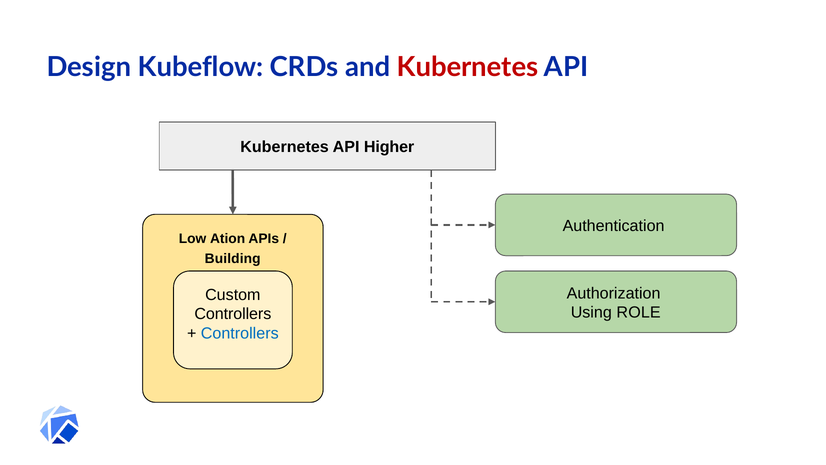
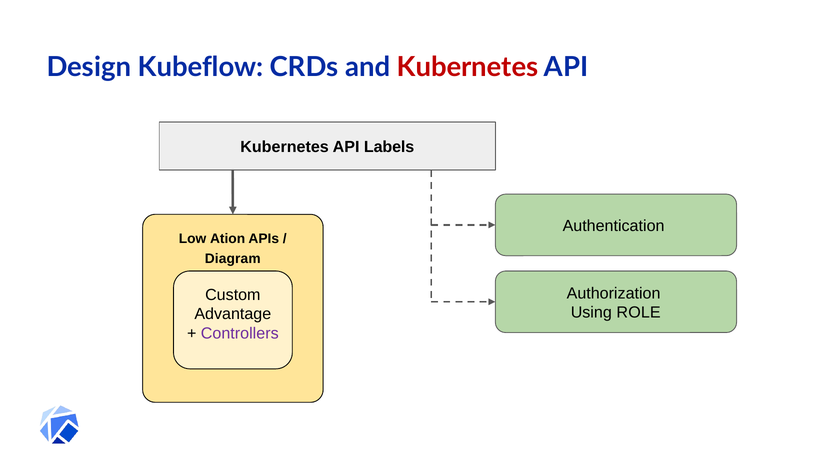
Higher: Higher -> Labels (389, 147)
Building: Building -> Diagram (233, 258)
Controllers: Controllers -> Advantage (233, 314)
Controllers colour: blue -> purple (240, 333)
